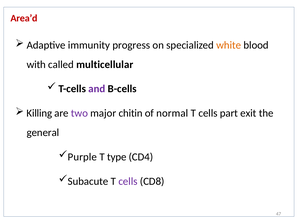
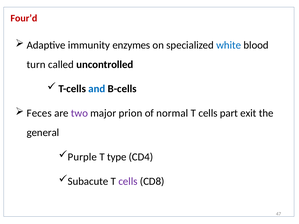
Area’d: Area’d -> Four’d (24, 18)
progress: progress -> enzymes (131, 45)
white colour: orange -> blue (229, 45)
with: with -> turn (36, 65)
multicellular: multicellular -> uncontrolled (105, 65)
and colour: purple -> blue (97, 89)
Killing: Killing -> Feces (39, 113)
chitin: chitin -> prion (130, 113)
